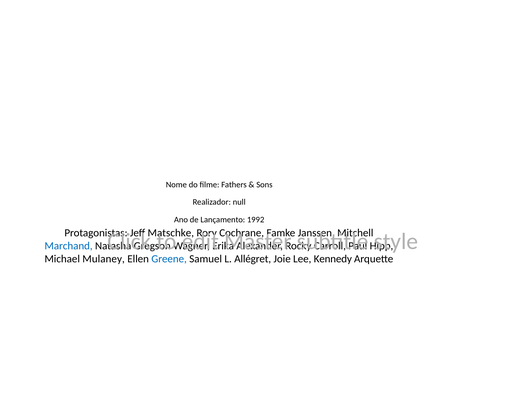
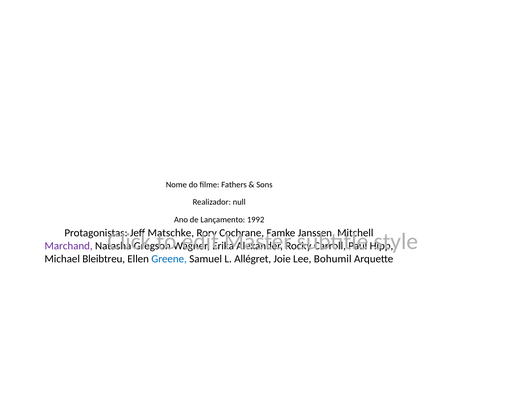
Marchand colour: blue -> purple (69, 246)
Mulaney: Mulaney -> Bleibtreu (104, 259)
Kennedy: Kennedy -> Bohumil (333, 259)
